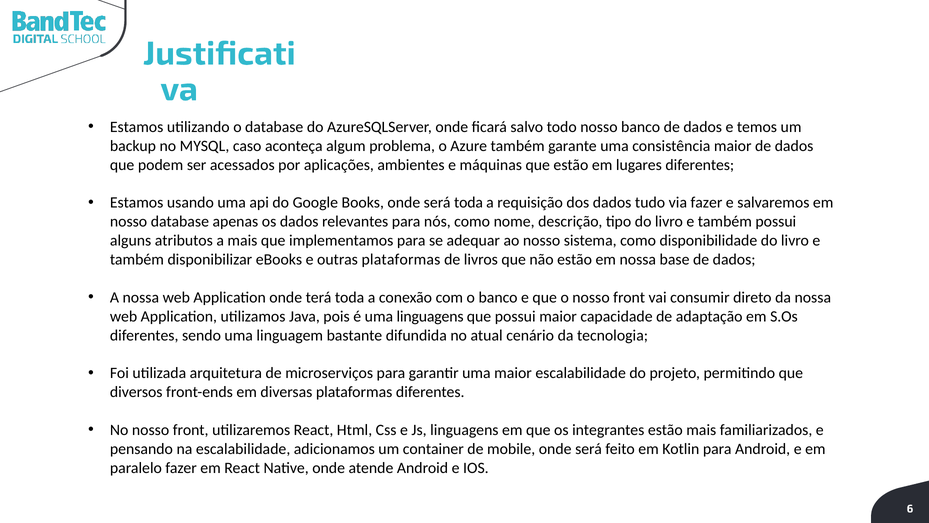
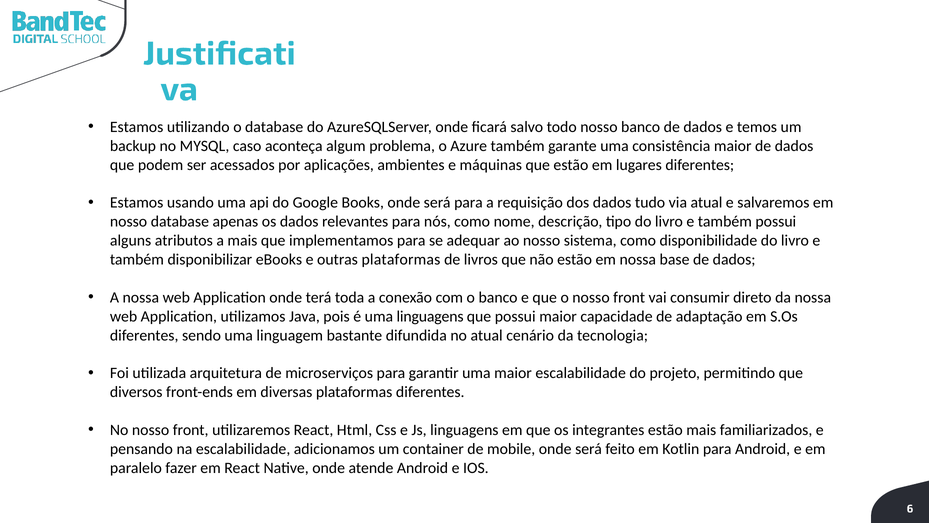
será toda: toda -> para (468, 203)
via fazer: fazer -> atual (706, 203)
